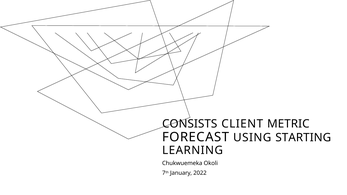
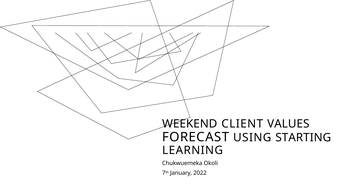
CONSISTS: CONSISTS -> WEEKEND (190, 124)
METRIC: METRIC -> VALUES (288, 124)
